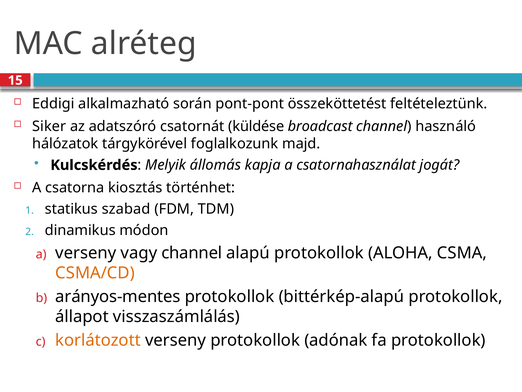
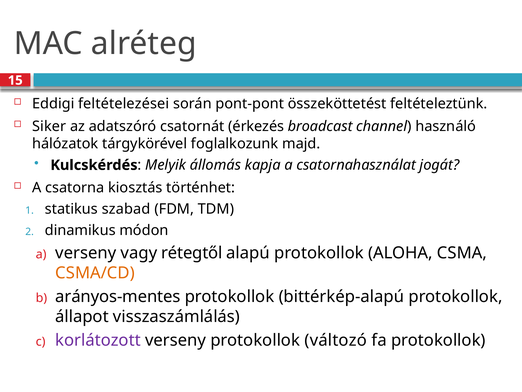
alkalmazható: alkalmazható -> feltételezései (124, 104)
küldése: küldése -> érkezés (256, 126)
vagy channel: channel -> rétegtől (192, 253)
korlátozott colour: orange -> purple (98, 340)
adónak: adónak -> változó (336, 340)
